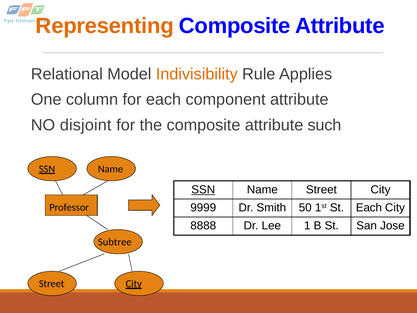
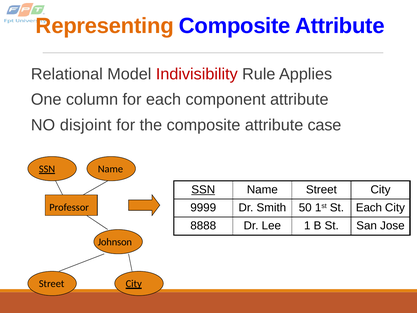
Indivisibility colour: orange -> red (197, 74)
such: such -> case (324, 125)
Subtree: Subtree -> Johnson (115, 242)
